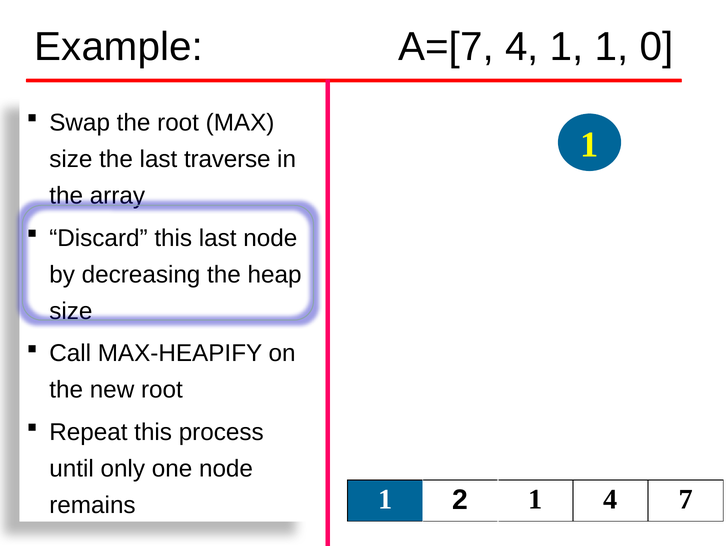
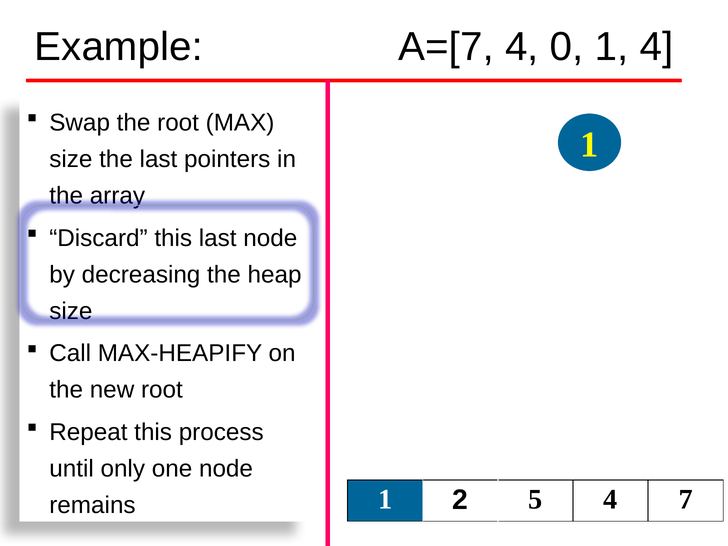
4 1: 1 -> 0 (567, 47)
1 0: 0 -> 4 (657, 47)
traverse: traverse -> pointers (227, 159)
2 1: 1 -> 5 (535, 500)
